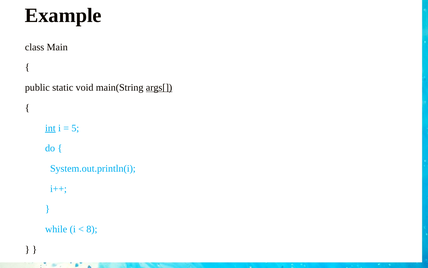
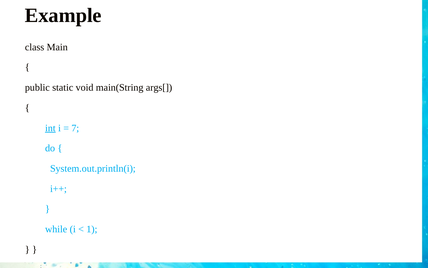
args[ underline: present -> none (159, 88)
5: 5 -> 7 (75, 128)
8: 8 -> 1 (92, 229)
